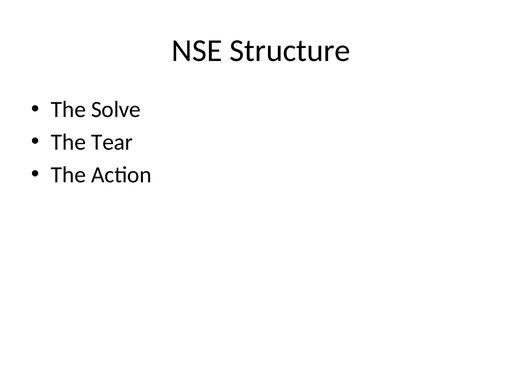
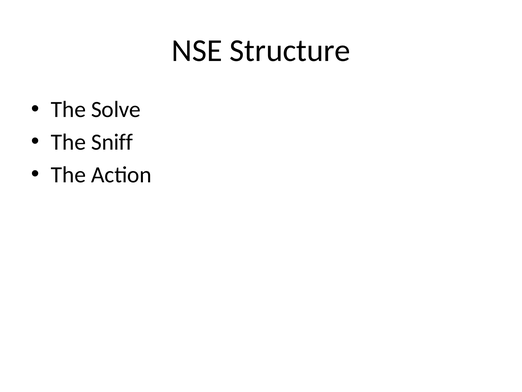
Tear: Tear -> Sniff (112, 142)
